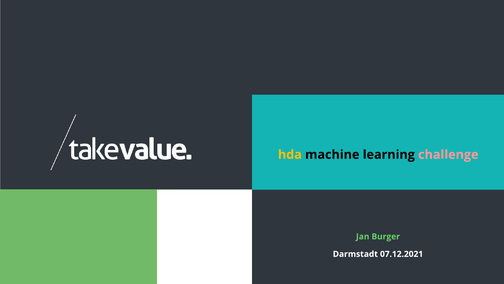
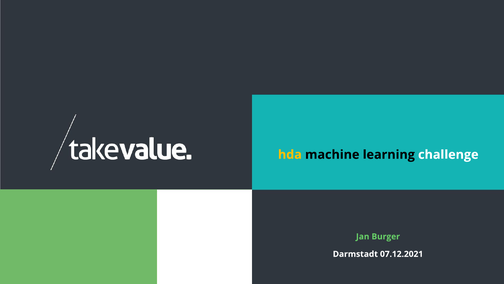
challenge colour: pink -> white (448, 154)
